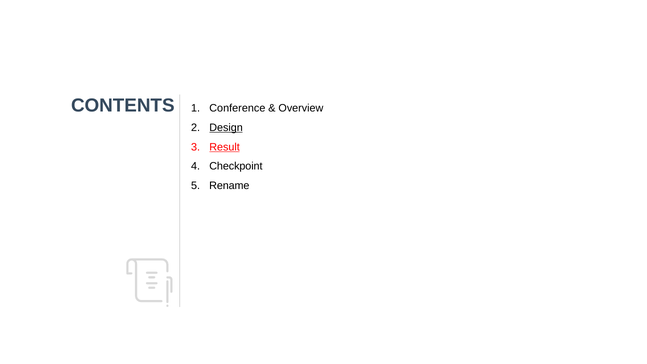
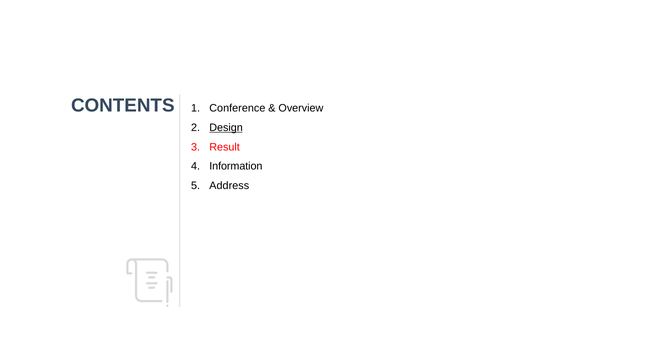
Result underline: present -> none (225, 147)
Checkpoint: Checkpoint -> Information (236, 166)
Rename: Rename -> Address (229, 186)
